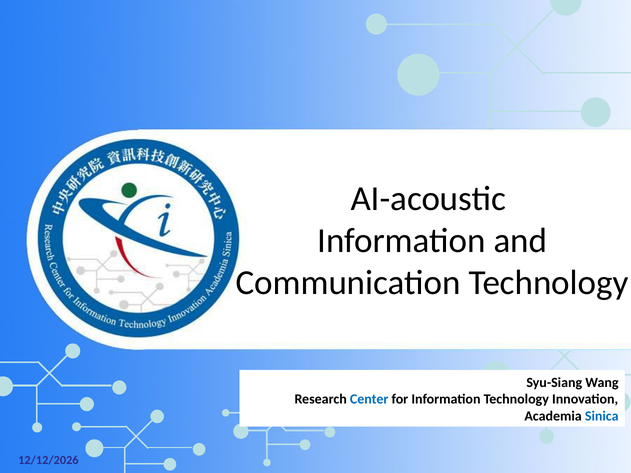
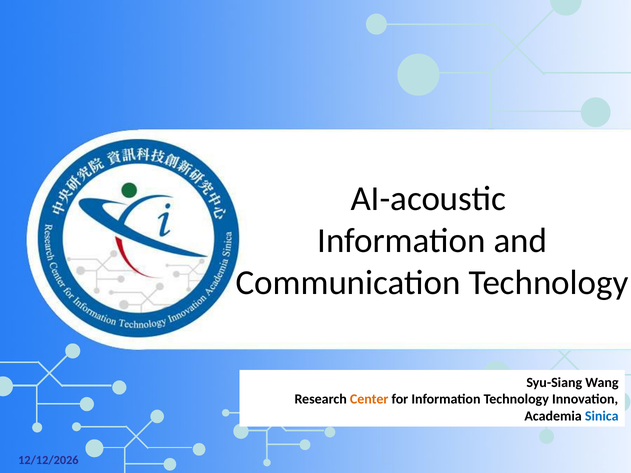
Center colour: blue -> orange (369, 399)
